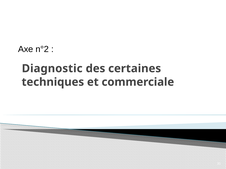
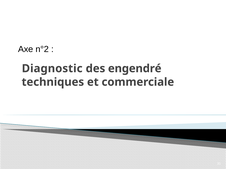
certaines: certaines -> engendré (135, 69)
